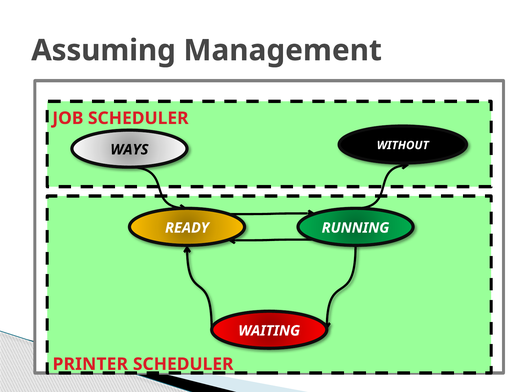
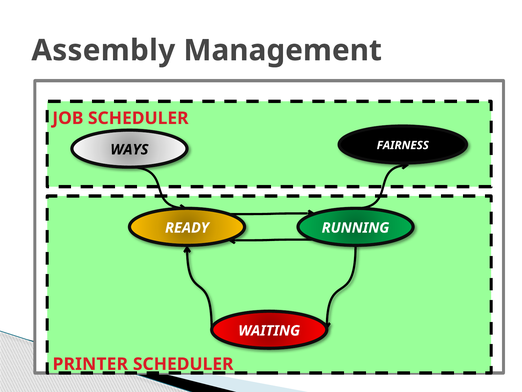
Assuming: Assuming -> Assembly (103, 50)
WITHOUT: WITHOUT -> FAIRNESS (403, 145)
